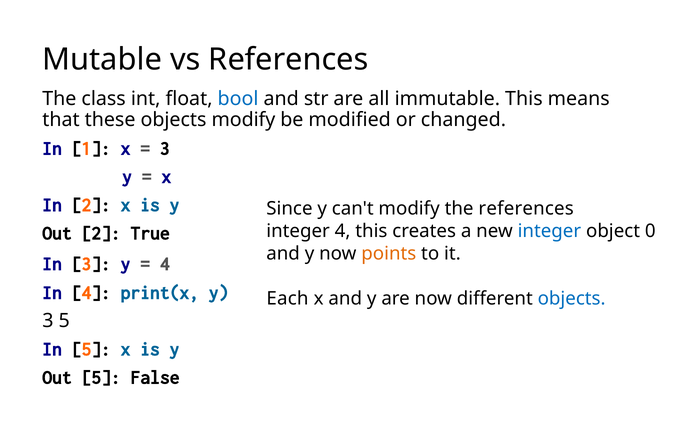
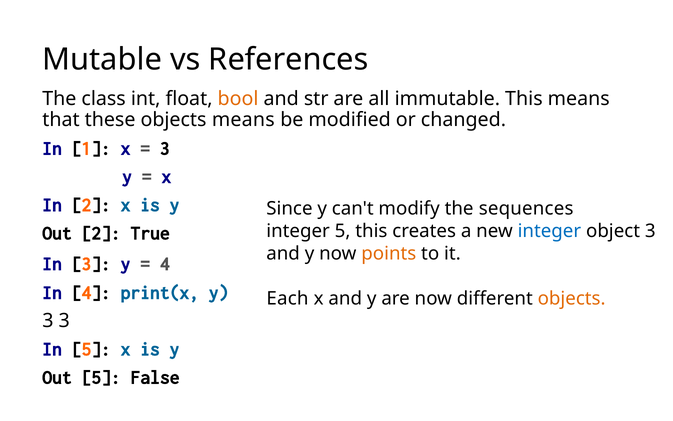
bool colour: blue -> orange (238, 99)
objects modify: modify -> means (243, 120)
the references: references -> sequences (526, 208)
integer 4: 4 -> 5 (343, 231)
object 0: 0 -> 3 (650, 231)
objects colour: blue -> orange (572, 298)
3 5: 5 -> 3 (64, 320)
